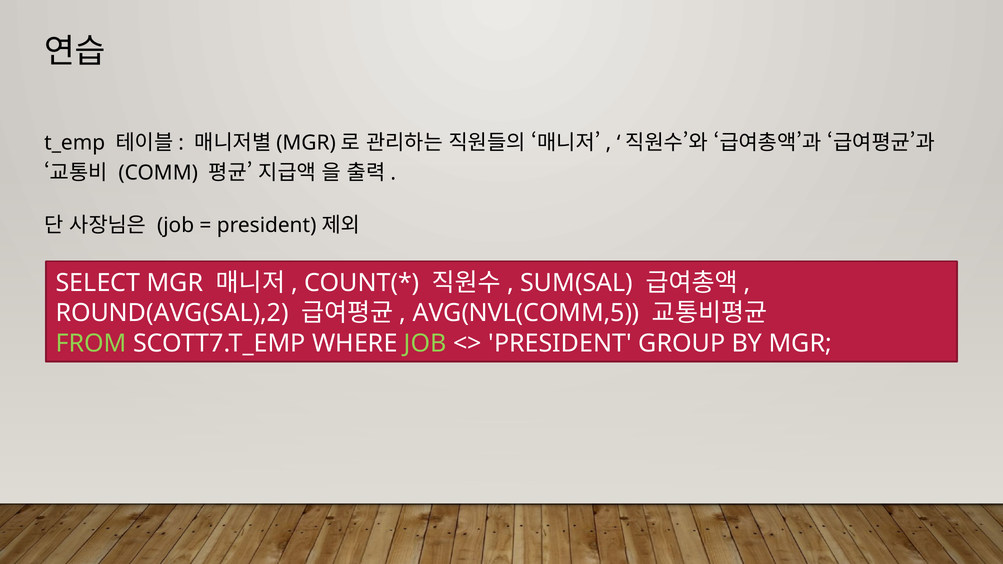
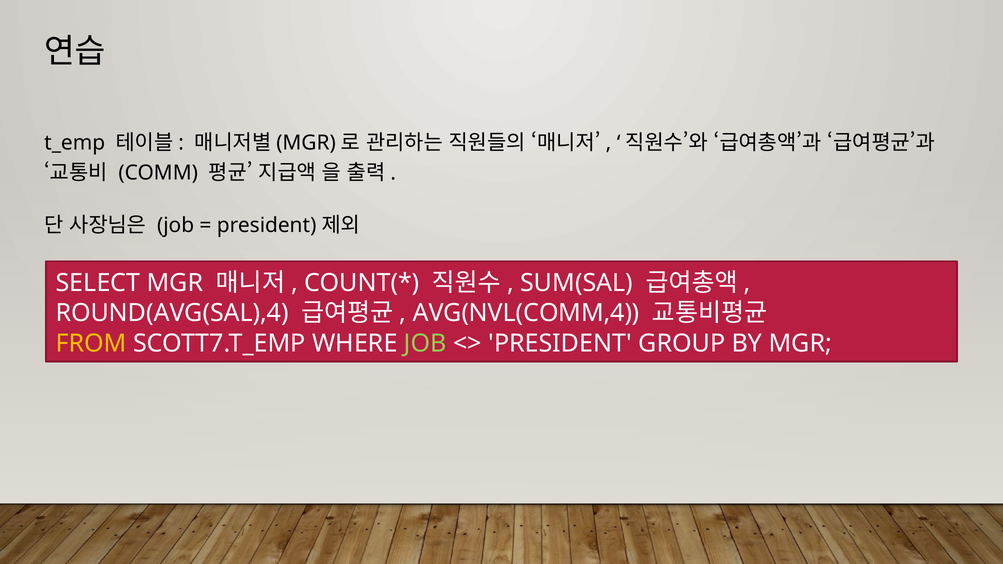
ROUND(AVG(SAL),2: ROUND(AVG(SAL),2 -> ROUND(AVG(SAL),4 (172, 313)
AVG(NVL(COMM,5: AVG(NVL(COMM,5 -> AVG(NVL(COMM,4 (526, 313)
FROM colour: light green -> yellow (91, 343)
